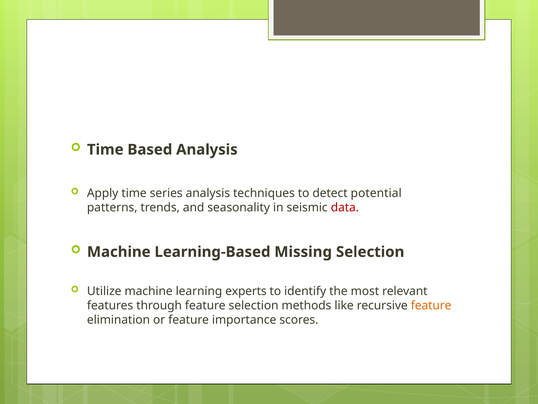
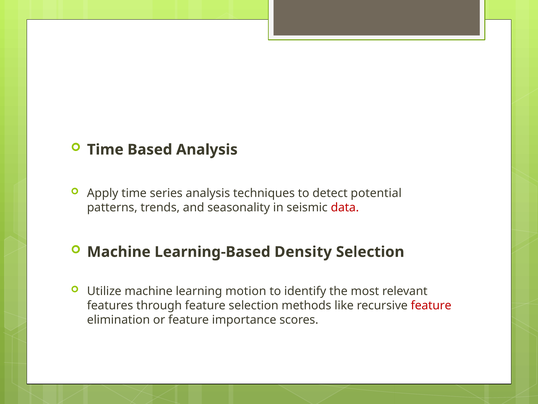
Missing: Missing -> Density (303, 252)
experts: experts -> motion (246, 291)
feature colour: orange -> red (431, 305)
